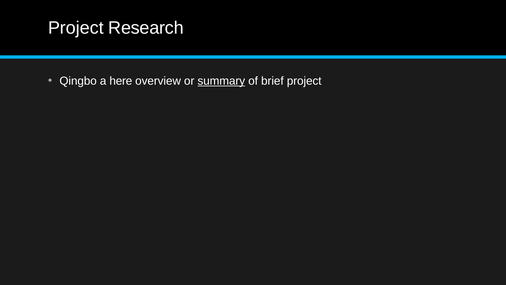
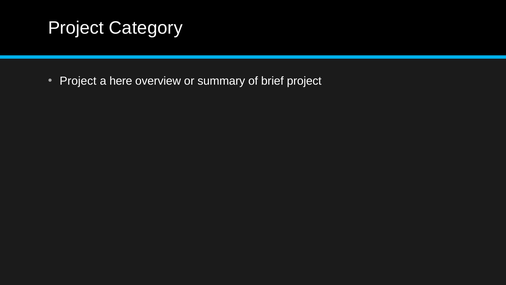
Research: Research -> Category (146, 28)
Qingbo: Qingbo -> Project (78, 81)
summary underline: present -> none (221, 81)
